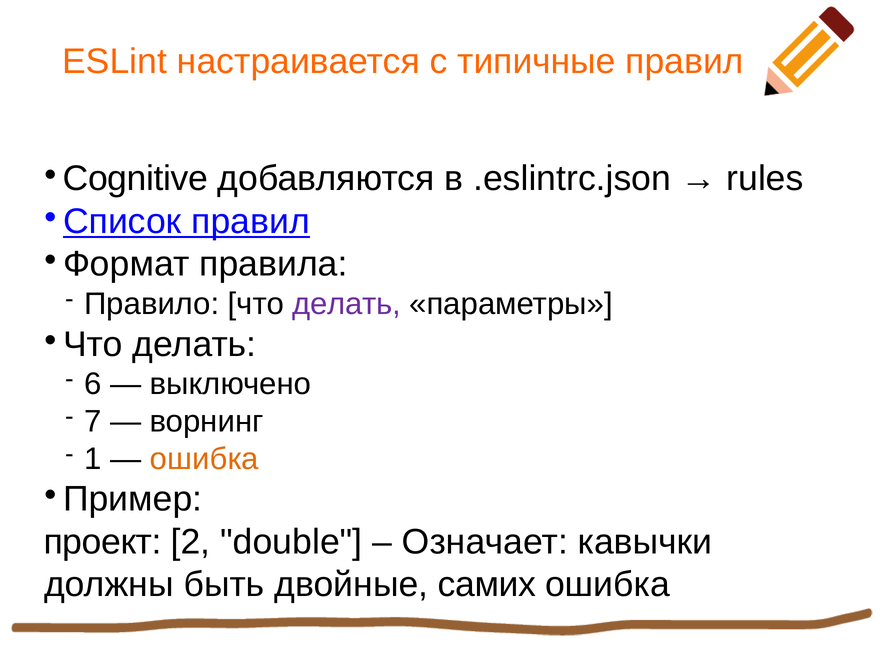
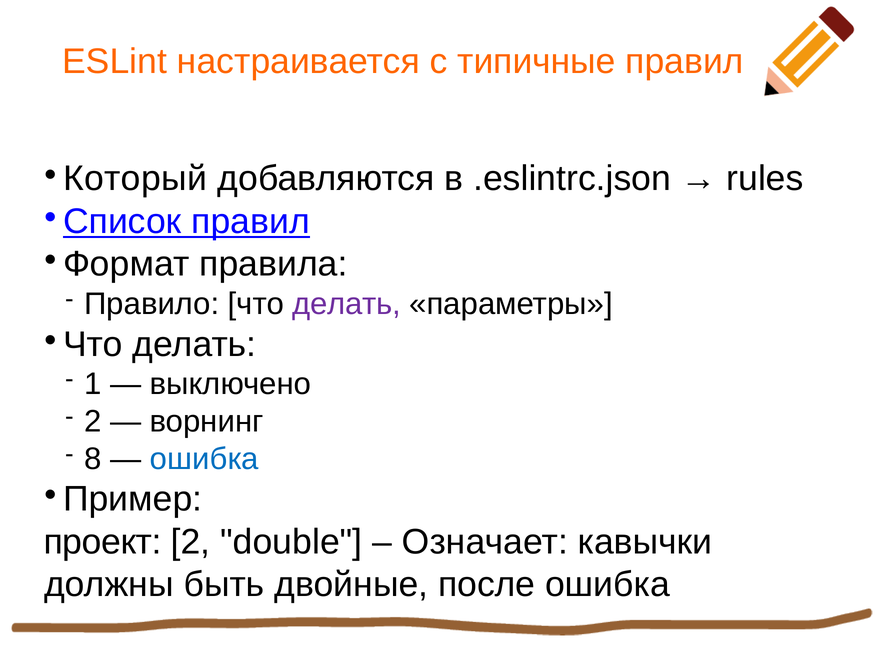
Cognitive: Cognitive -> Который (135, 179)
6: 6 -> 1 (93, 384)
7: 7 -> 2 (93, 422)
1: 1 -> 8 (93, 459)
ошибка colour: orange -> blue (204, 459)
самих: самих -> после (487, 585)
